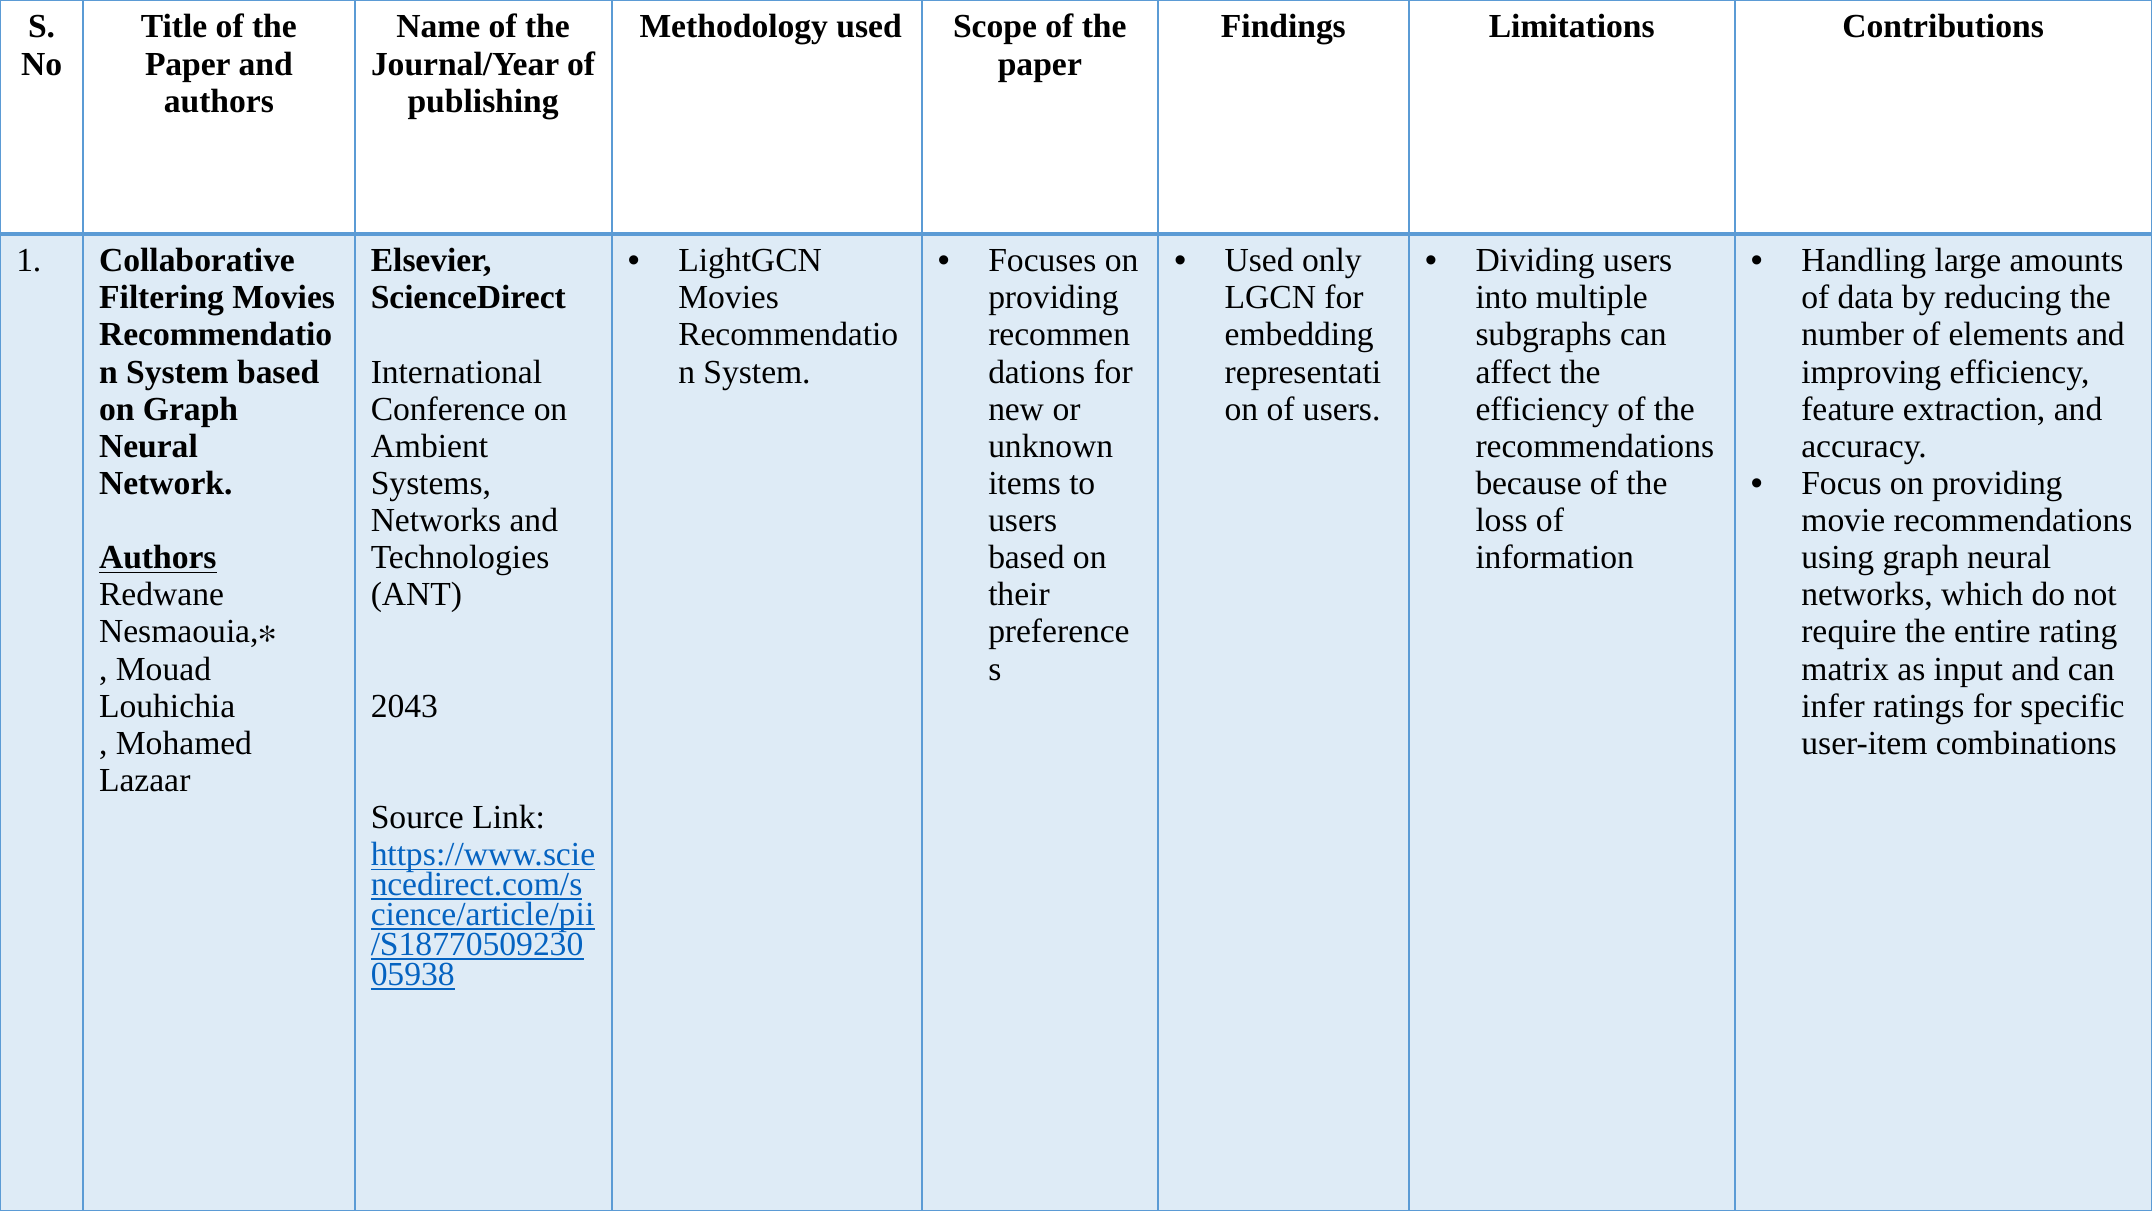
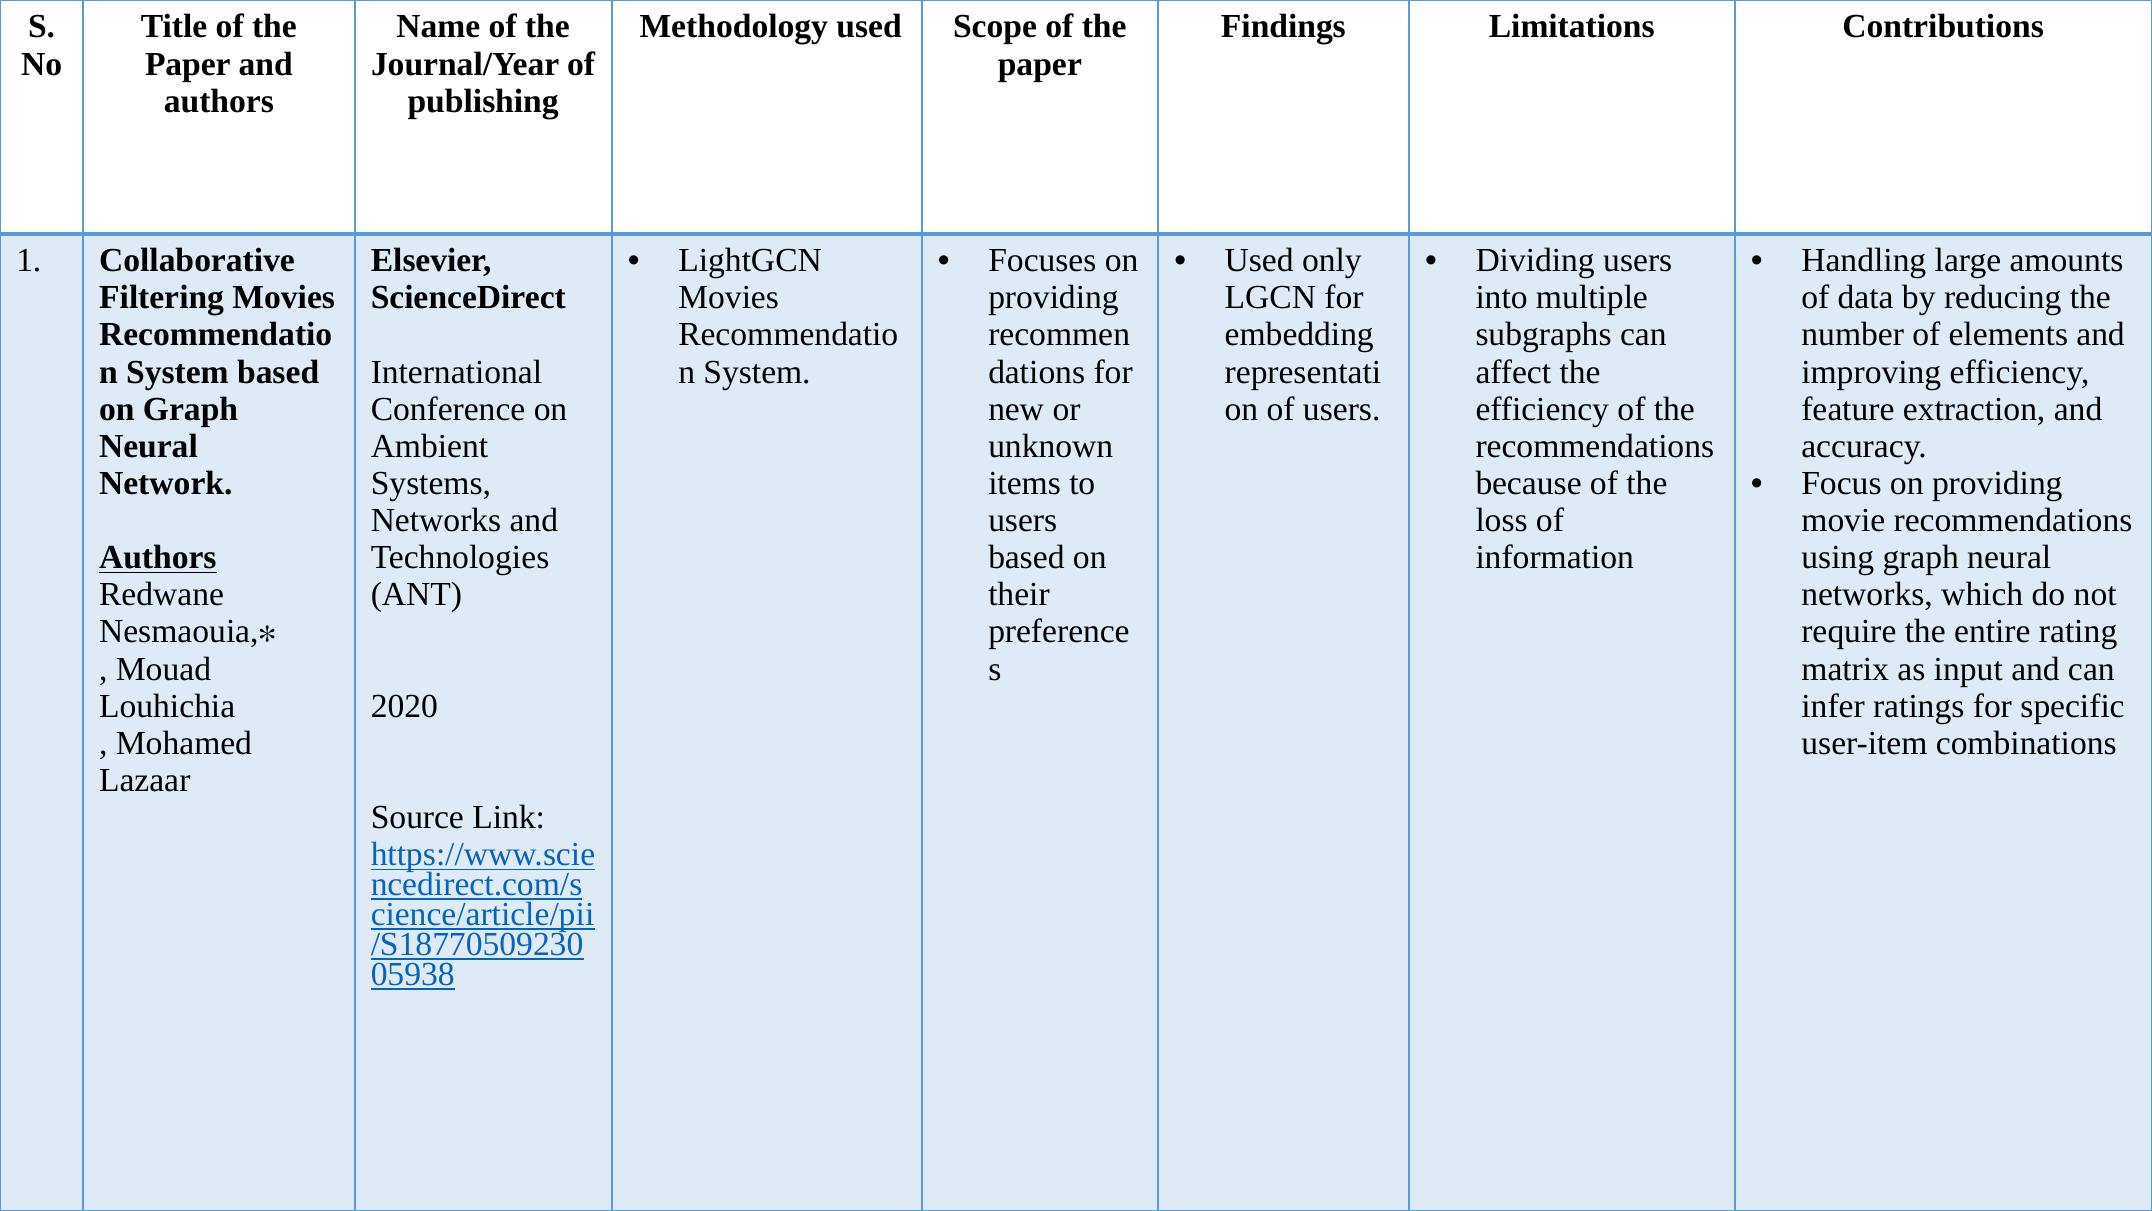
2043: 2043 -> 2020 (404, 706)
